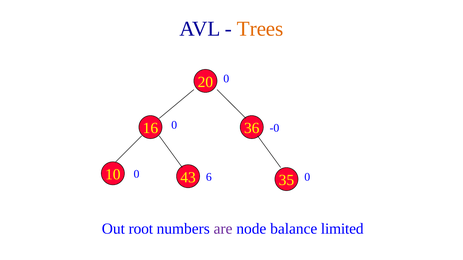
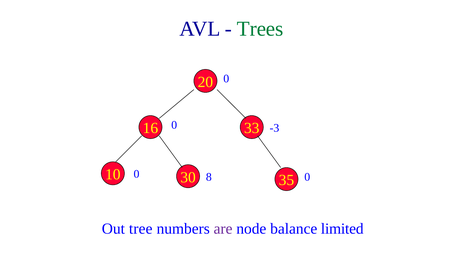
Trees colour: orange -> green (260, 29)
36: 36 -> 33 (252, 128)
-0: -0 -> -3 (274, 128)
43: 43 -> 30 (188, 178)
6: 6 -> 8 (209, 177)
root: root -> tree (141, 229)
